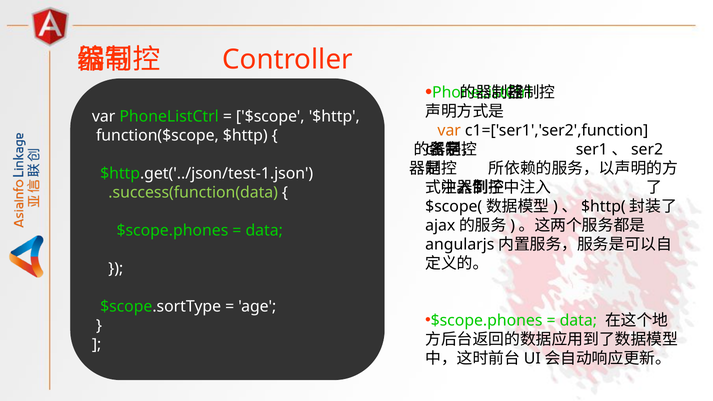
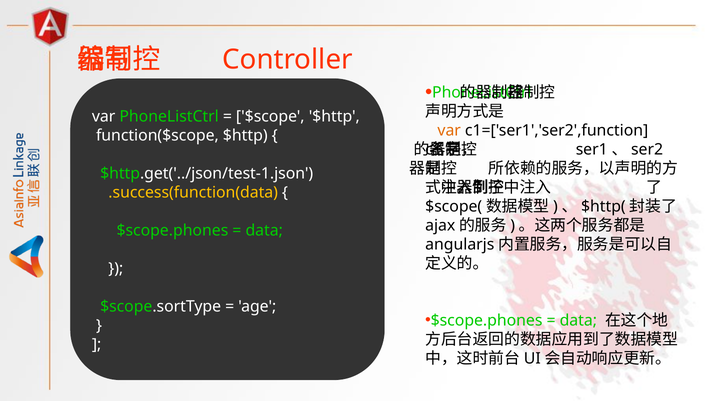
.success(function(data colour: light green -> yellow (193, 192)
